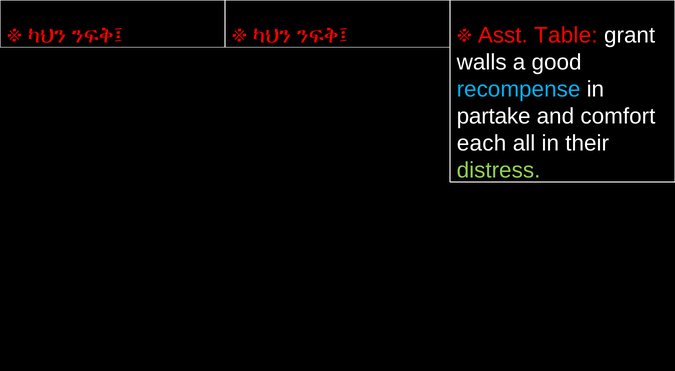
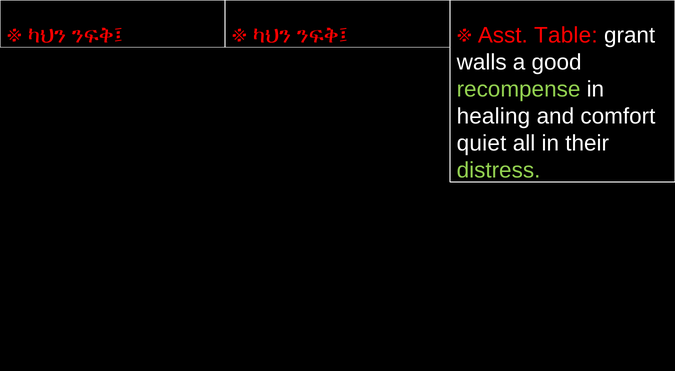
recompense colour: light blue -> light green (519, 89)
partake: partake -> healing (493, 116)
each: each -> quiet (482, 143)
